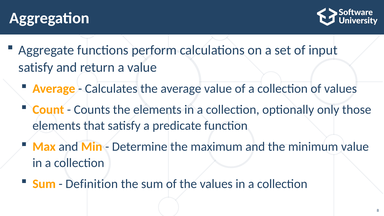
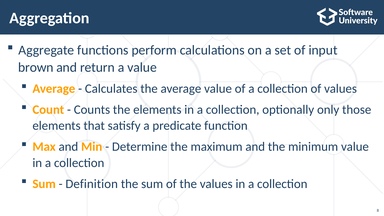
satisfy: satisfy -> brown (36, 67)
